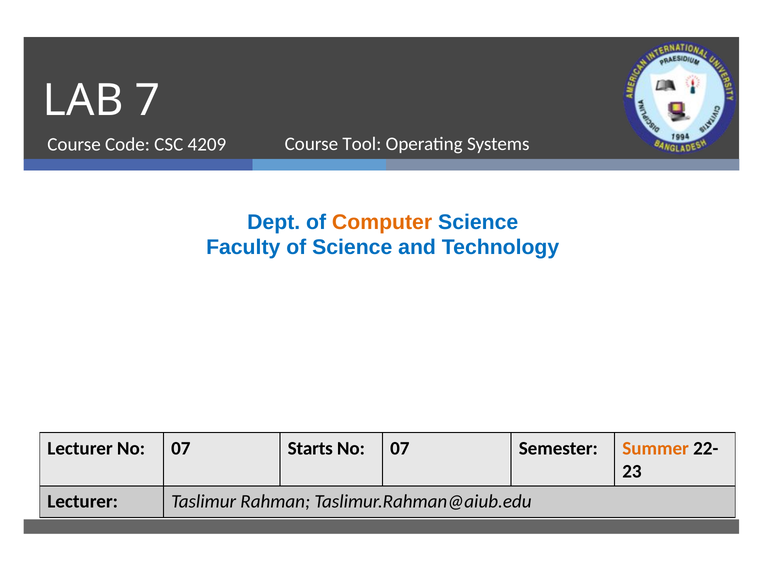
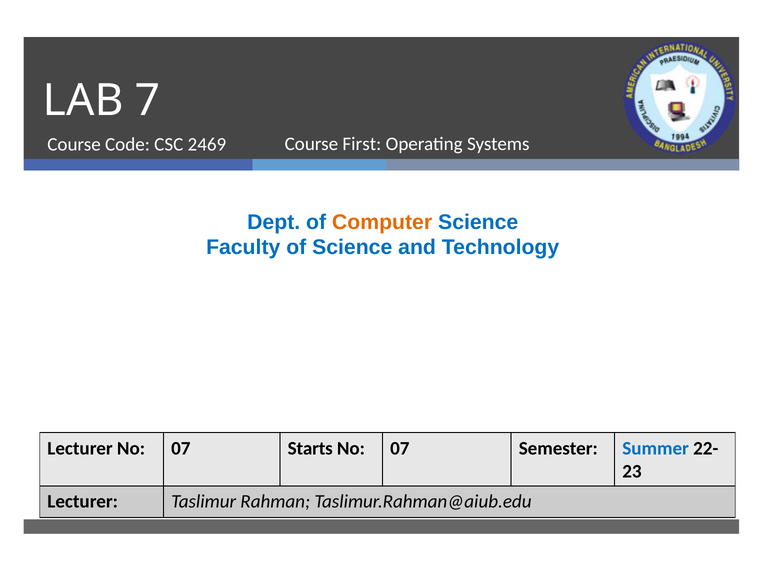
Tool: Tool -> First (362, 144)
4209: 4209 -> 2469 (207, 144)
Summer colour: orange -> blue (656, 448)
